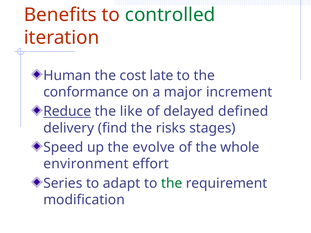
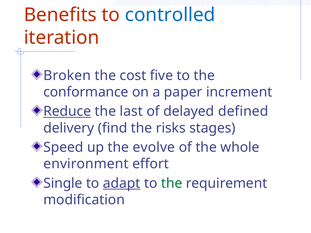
controlled colour: green -> blue (170, 15)
Human: Human -> Broken (67, 76)
late: late -> five (161, 76)
major: major -> paper (183, 92)
like: like -> last (131, 112)
Series: Series -> Single (63, 183)
adapt underline: none -> present (122, 183)
